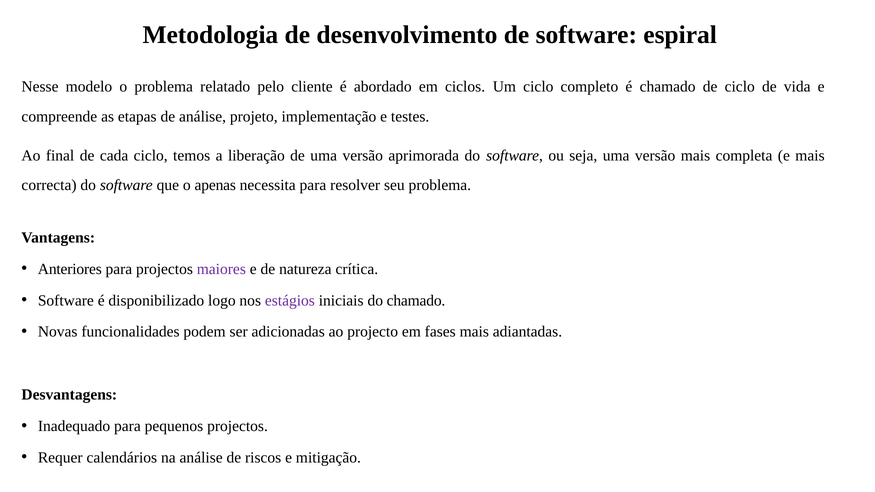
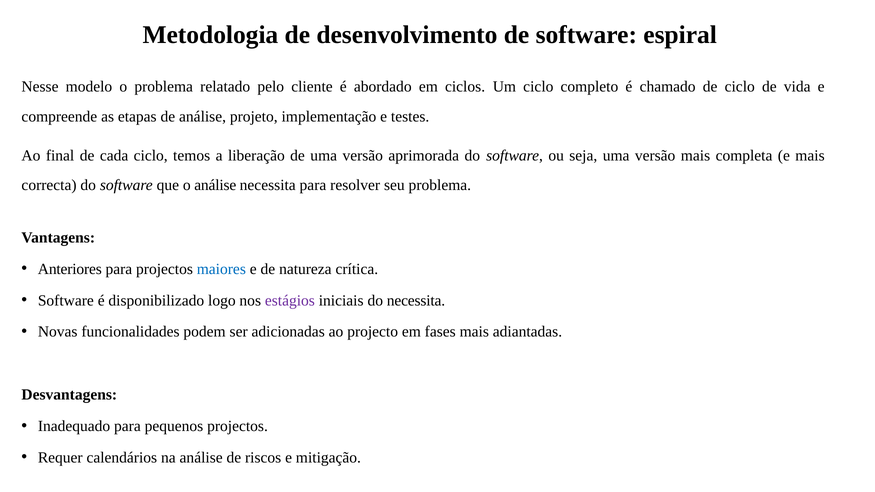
o apenas: apenas -> análise (215, 185)
maiores colour: purple -> blue (221, 269)
do chamado: chamado -> necessita (416, 301)
